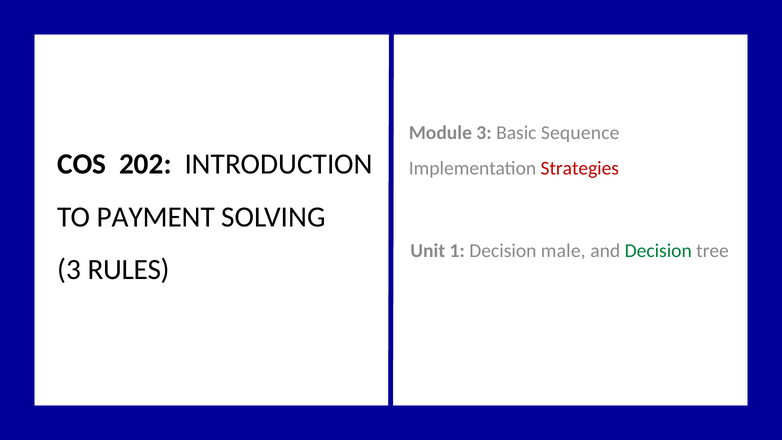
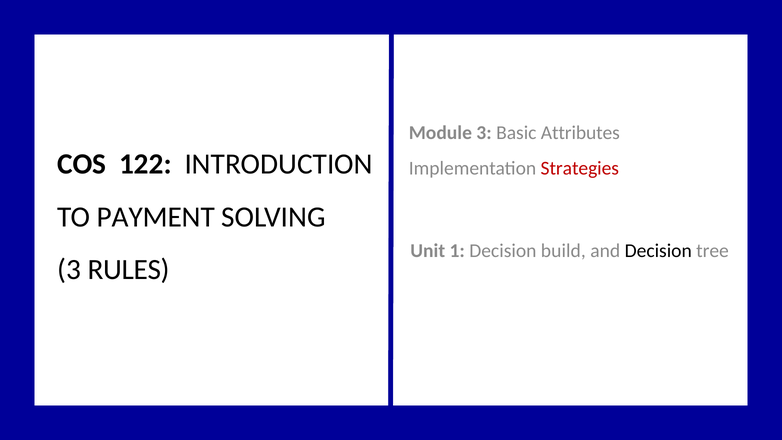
Sequence: Sequence -> Attributes (580, 133)
202: 202 -> 122 (145, 164)
male: male -> build (563, 251)
Decision colour: green -> black (658, 251)
